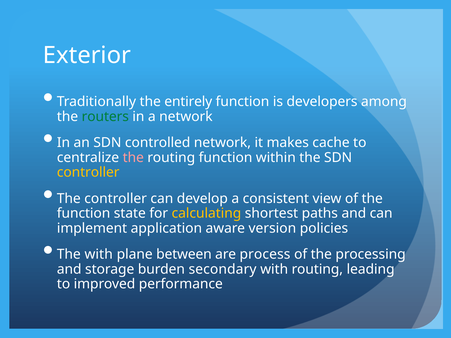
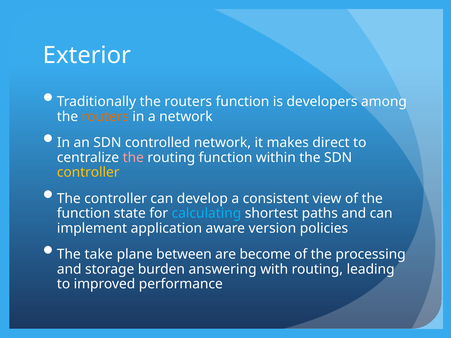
Traditionally the entirely: entirely -> routers (188, 102)
routers colour: green -> orange (105, 117)
cache: cache -> direct (331, 143)
calculating colour: yellow -> light blue (206, 214)
The with: with -> take (99, 255)
process: process -> become (265, 255)
secondary: secondary -> answering (223, 269)
